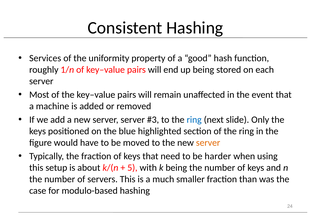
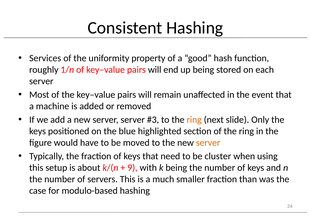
ring colour: blue -> orange (194, 119)
harder: harder -> cluster (218, 156)
5: 5 -> 9 (132, 167)
